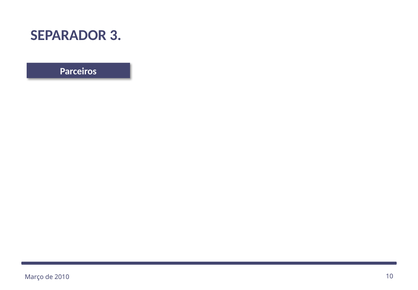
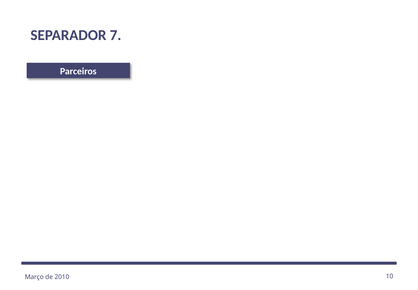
3: 3 -> 7 (116, 35)
